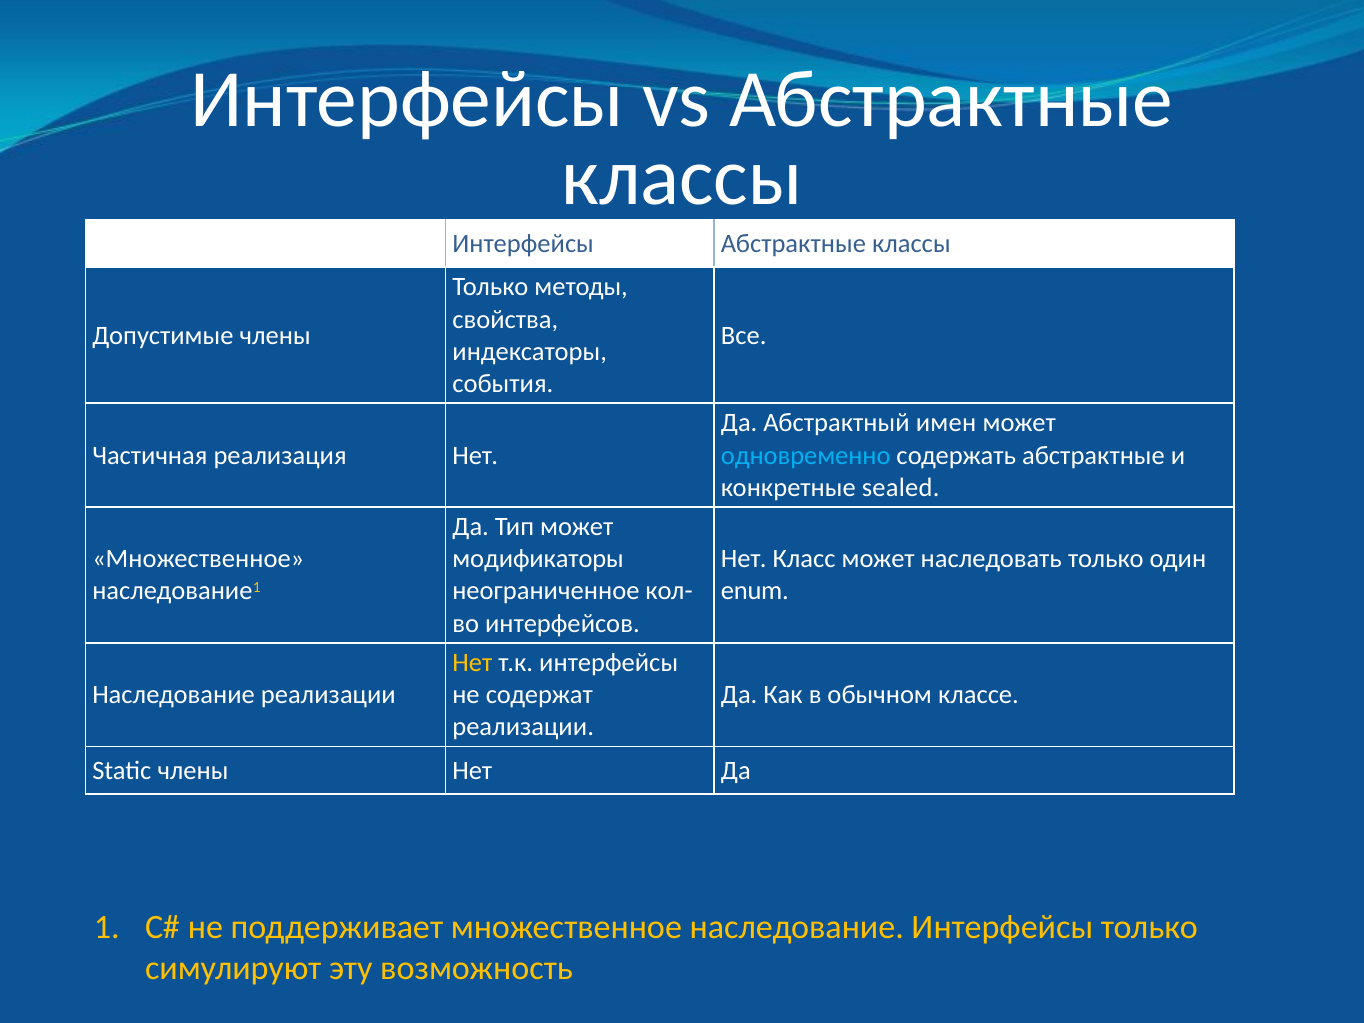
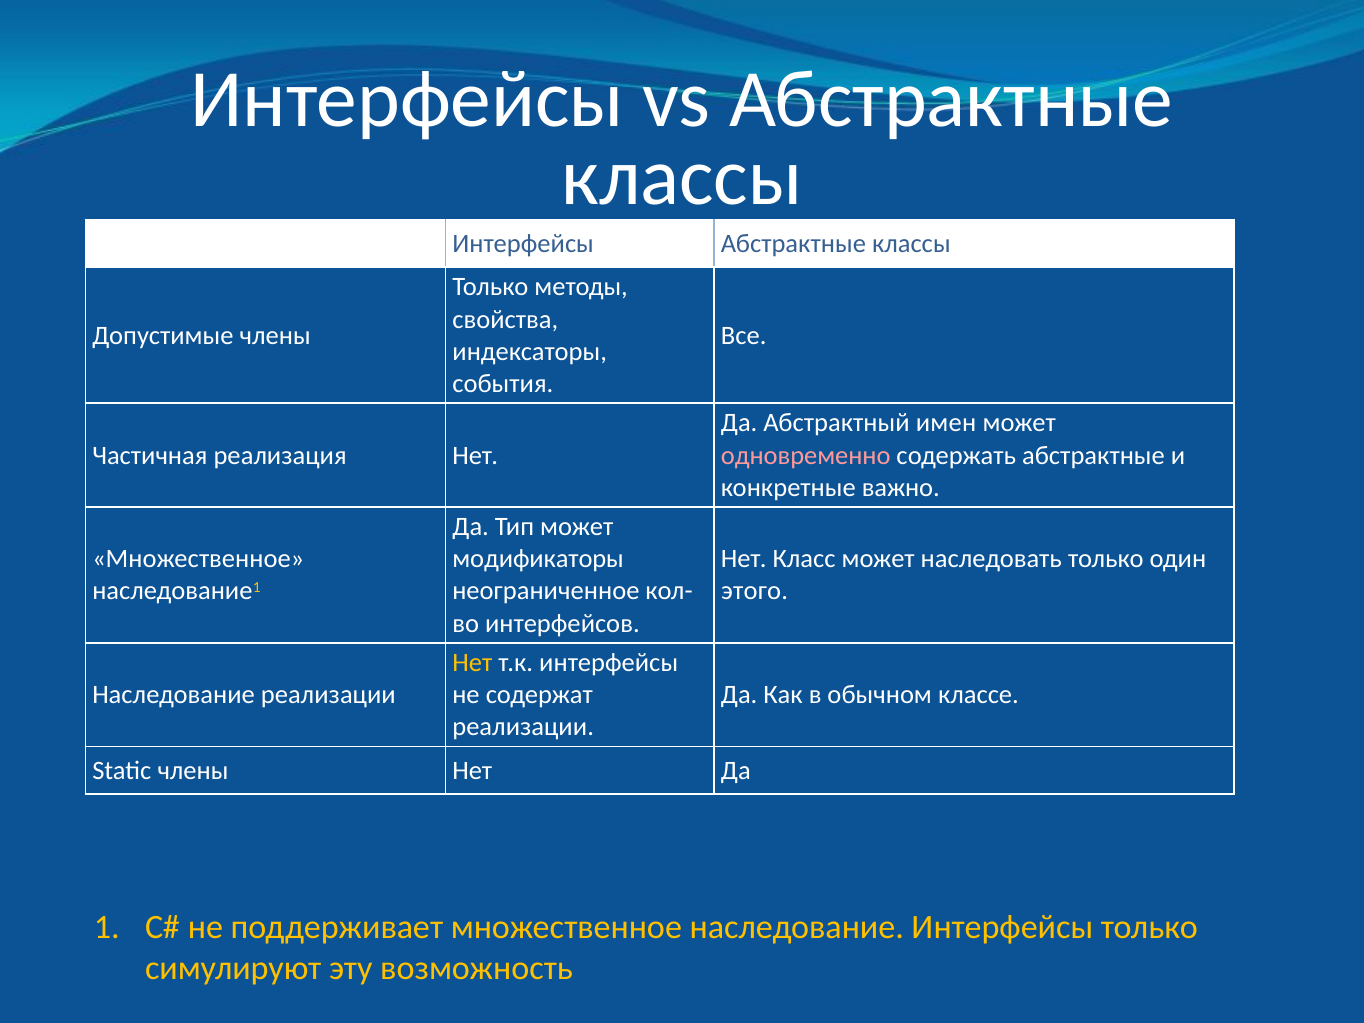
одновременно colour: light blue -> pink (806, 455)
sealed: sealed -> важно (901, 488)
enum: enum -> этого (755, 591)
